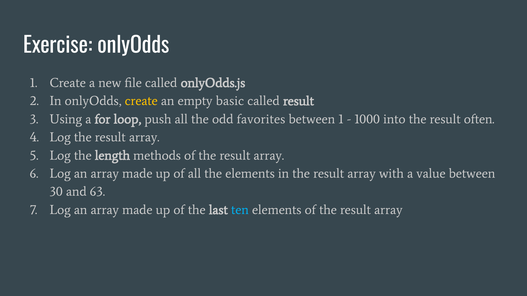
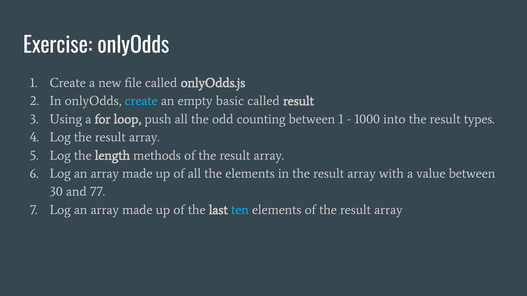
create colour: yellow -> light blue (141, 101)
favorites: favorites -> counting (261, 119)
often: often -> types (479, 119)
63: 63 -> 77 (97, 192)
